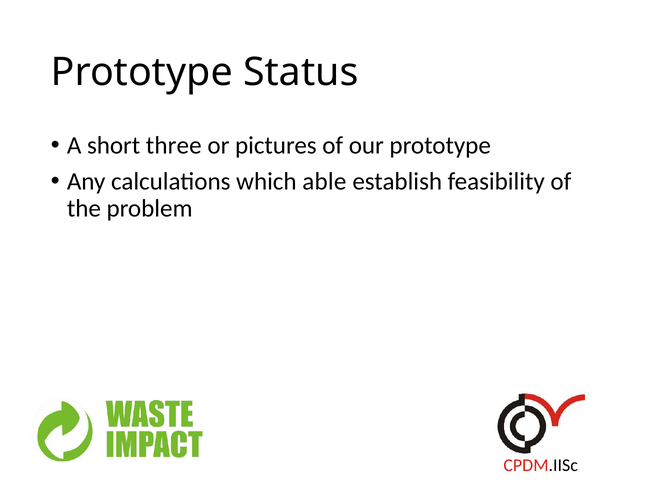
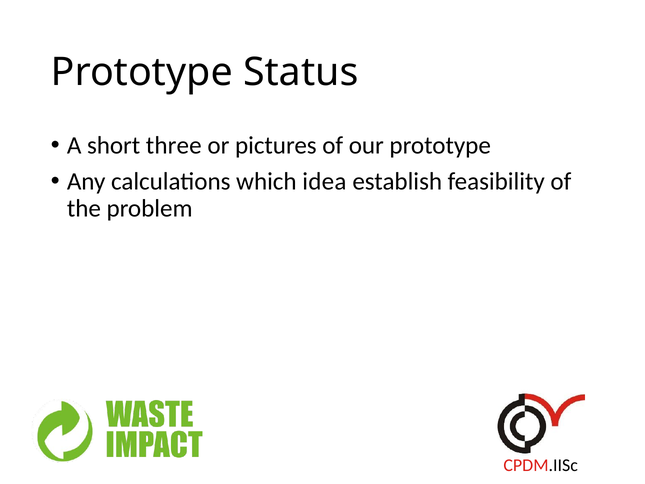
able: able -> idea (324, 181)
